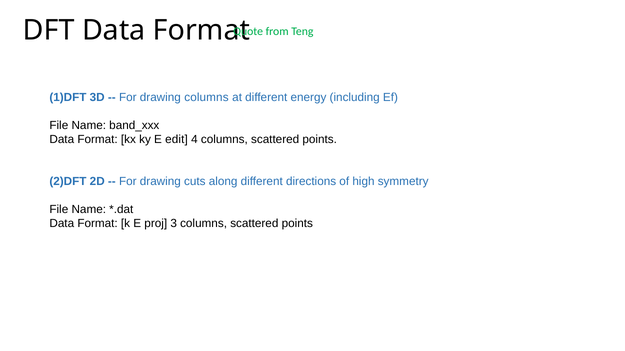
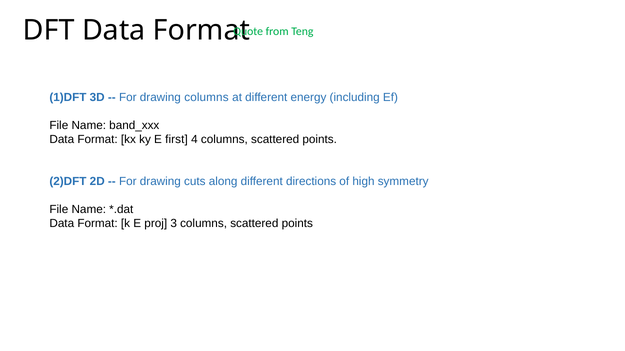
edit: edit -> first (176, 140)
